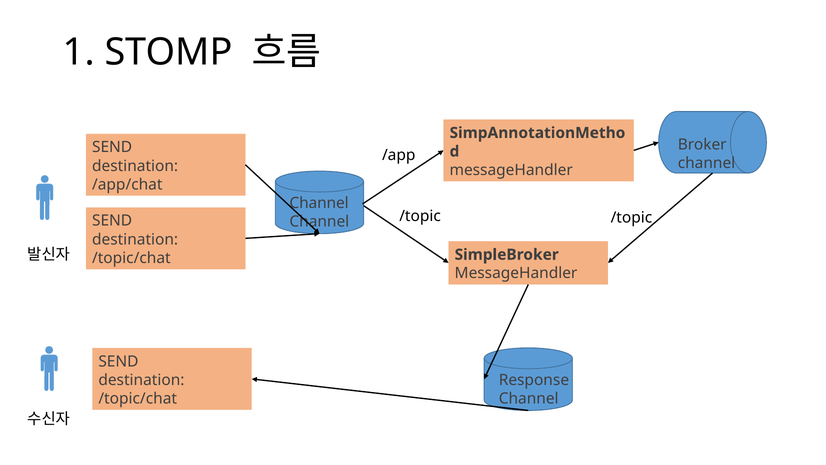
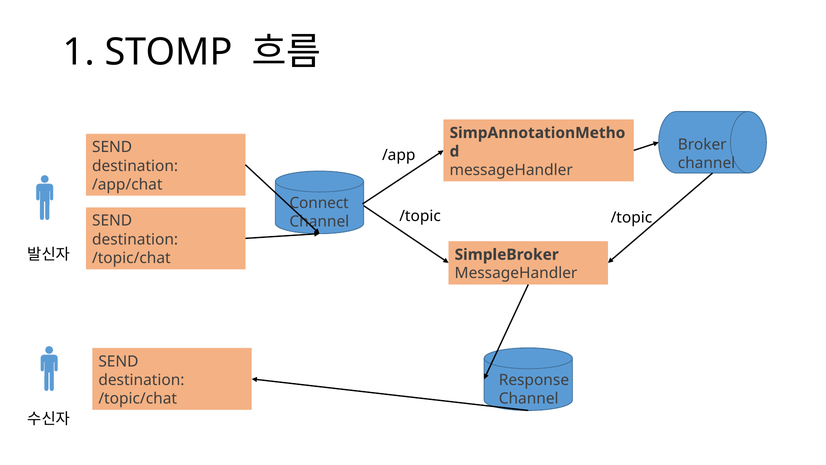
Channel: Channel -> Connect (319, 203)
